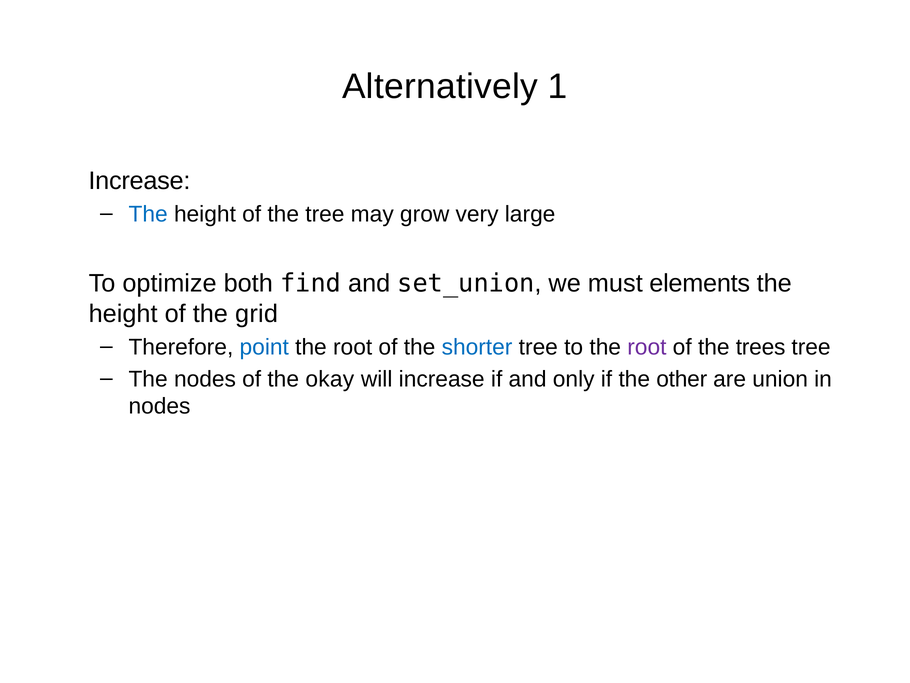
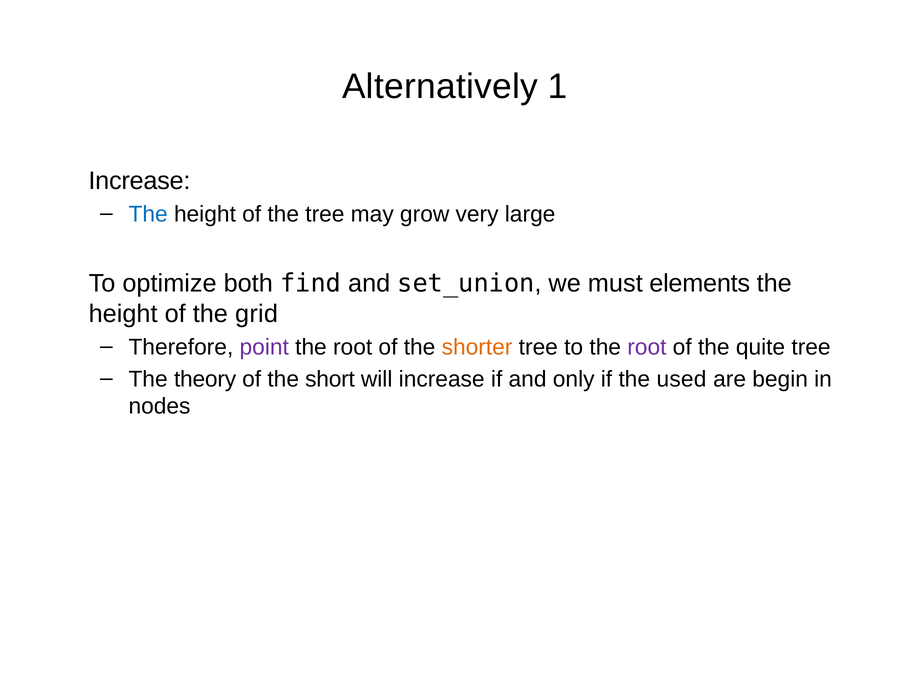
point colour: blue -> purple (264, 347)
shorter colour: blue -> orange (477, 347)
trees: trees -> quite (761, 347)
The nodes: nodes -> theory (205, 379)
okay: okay -> short (330, 379)
other: other -> used (682, 379)
union: union -> begin (780, 379)
